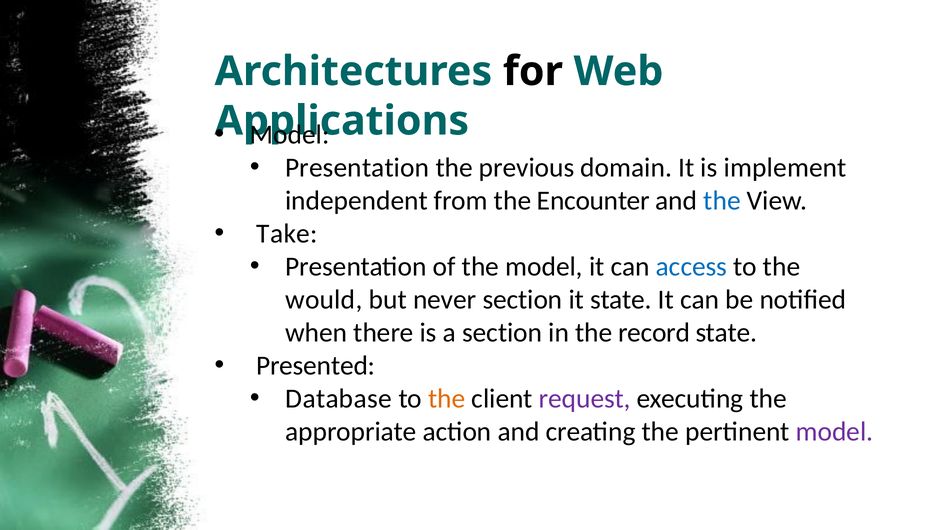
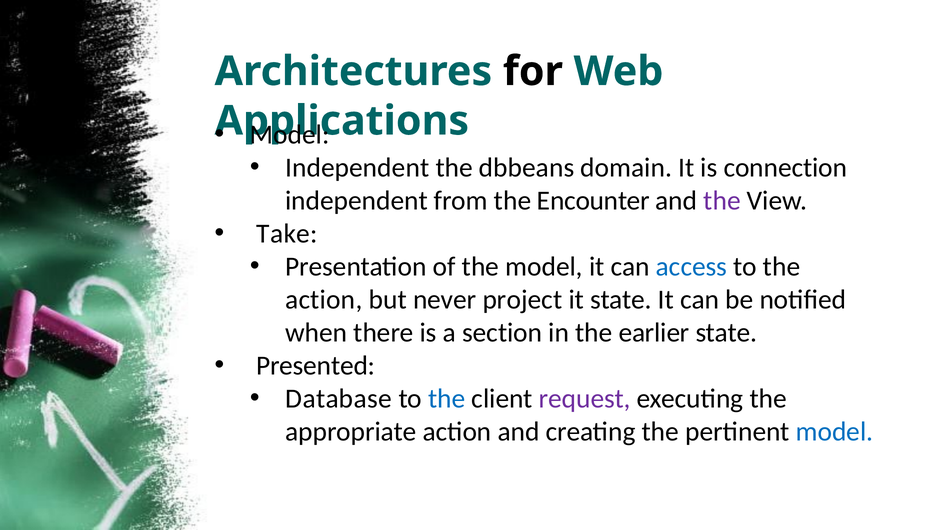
Presentation: Presentation -> Independent (357, 168)
previous: previous -> dbbeans (527, 168)
implement: implement -> connection (785, 168)
the colour: blue -> purple (722, 201)
would: would -> action (324, 300)
never section: section -> project (522, 300)
record: record -> earlier (654, 333)
the colour: orange -> blue (447, 399)
model colour: purple -> blue (834, 432)
